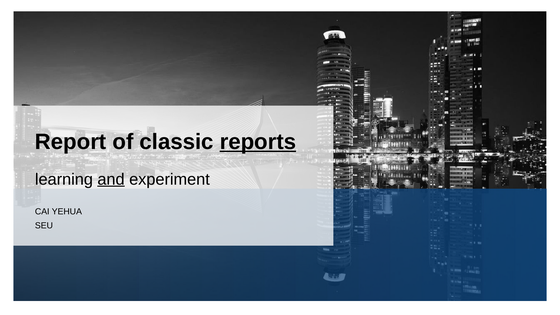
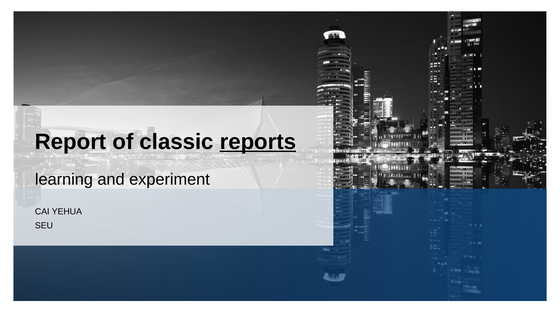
and underline: present -> none (111, 179)
